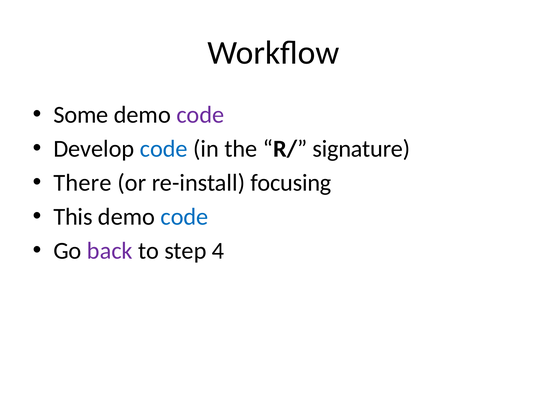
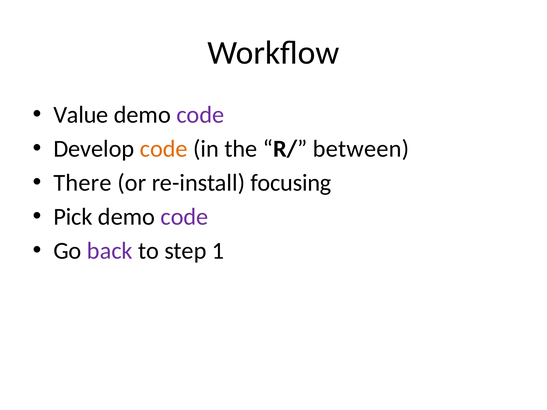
Some: Some -> Value (81, 115)
code colour: blue -> orange (164, 149)
signature: signature -> between (361, 149)
This: This -> Pick (73, 217)
code colour: blue -> purple (185, 217)
4: 4 -> 1 (218, 251)
